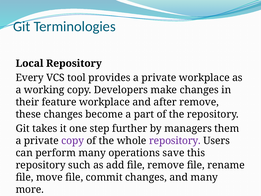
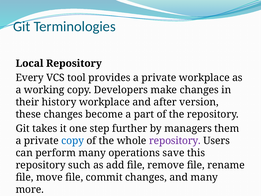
feature: feature -> history (59, 102)
after remove: remove -> version (199, 102)
copy colour: purple -> blue (73, 141)
